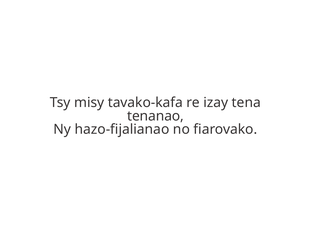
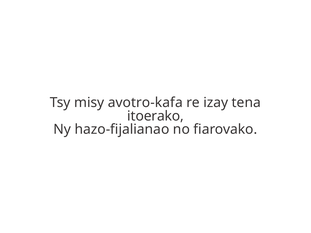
tavako-kafa: tavako-kafa -> avotro-kafa (145, 103)
tenanao: tenanao -> itoerako (156, 116)
